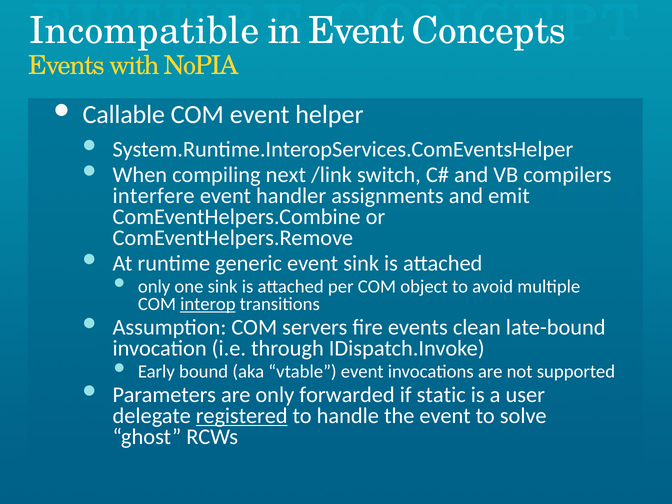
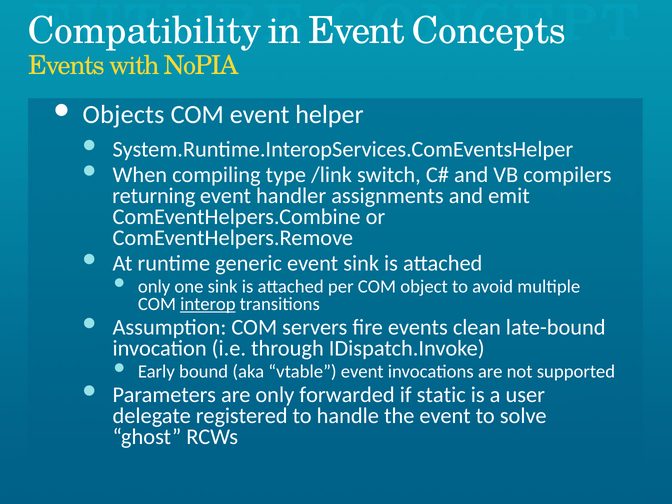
Incompatible: Incompatible -> Compatibility (144, 31)
Callable: Callable -> Objects (124, 115)
next: next -> type (286, 175)
interfere: interfere -> returning (154, 196)
registered underline: present -> none (242, 416)
